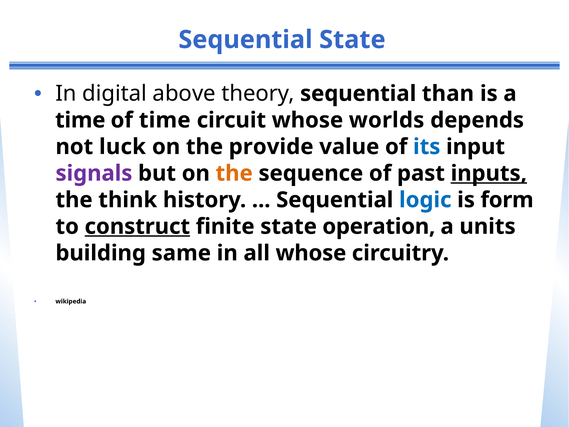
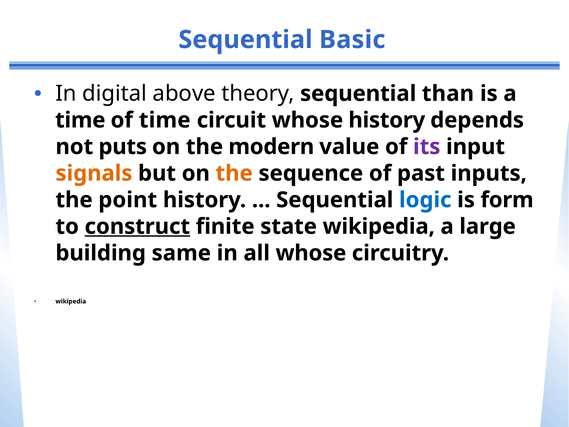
Sequential State: State -> Basic (352, 40)
whose worlds: worlds -> history (387, 120)
luck: luck -> puts (123, 147)
provide: provide -> modern (271, 147)
its colour: blue -> purple (427, 147)
signals colour: purple -> orange (94, 173)
inputs underline: present -> none (489, 173)
think: think -> point (128, 200)
state operation: operation -> wikipedia (379, 226)
units: units -> large (488, 226)
